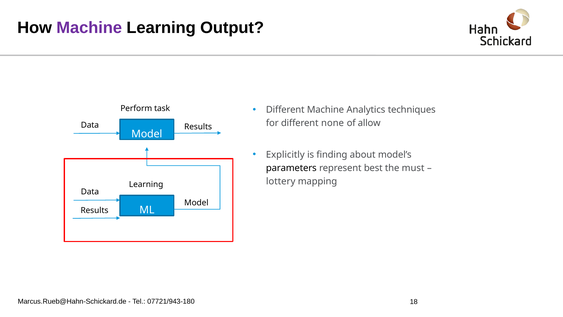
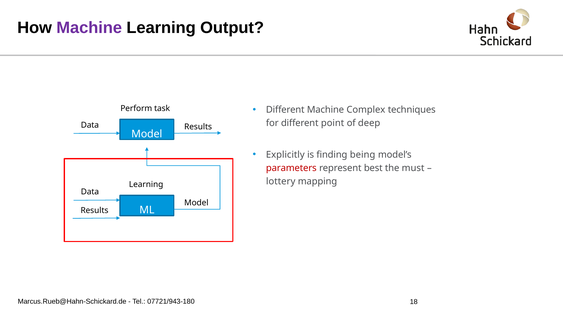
Analytics: Analytics -> Complex (366, 110)
none: none -> point (333, 123)
allow: allow -> deep (369, 123)
about: about -> being (363, 155)
parameters colour: black -> red (291, 168)
